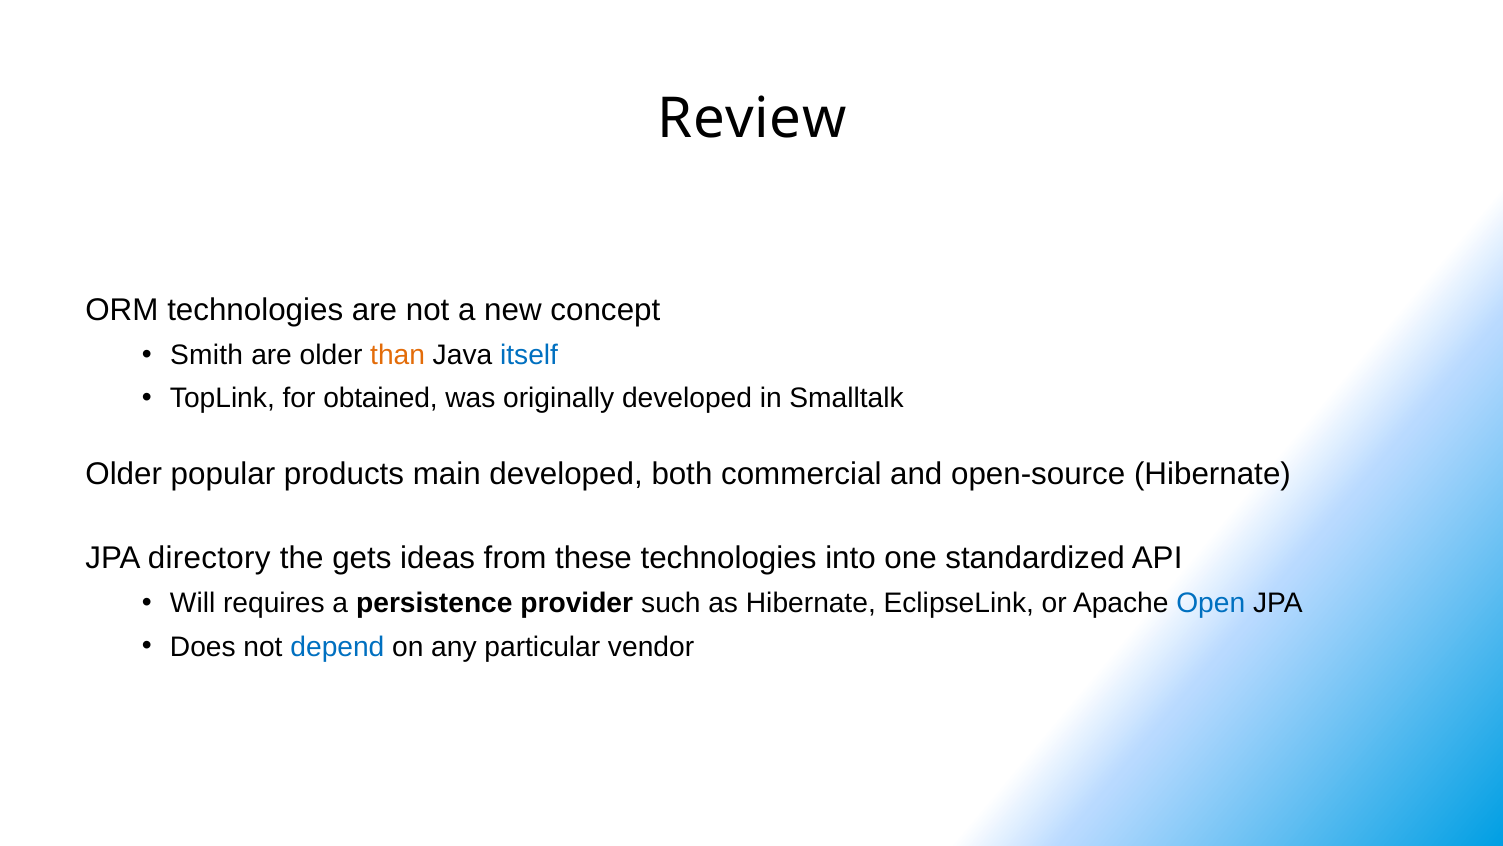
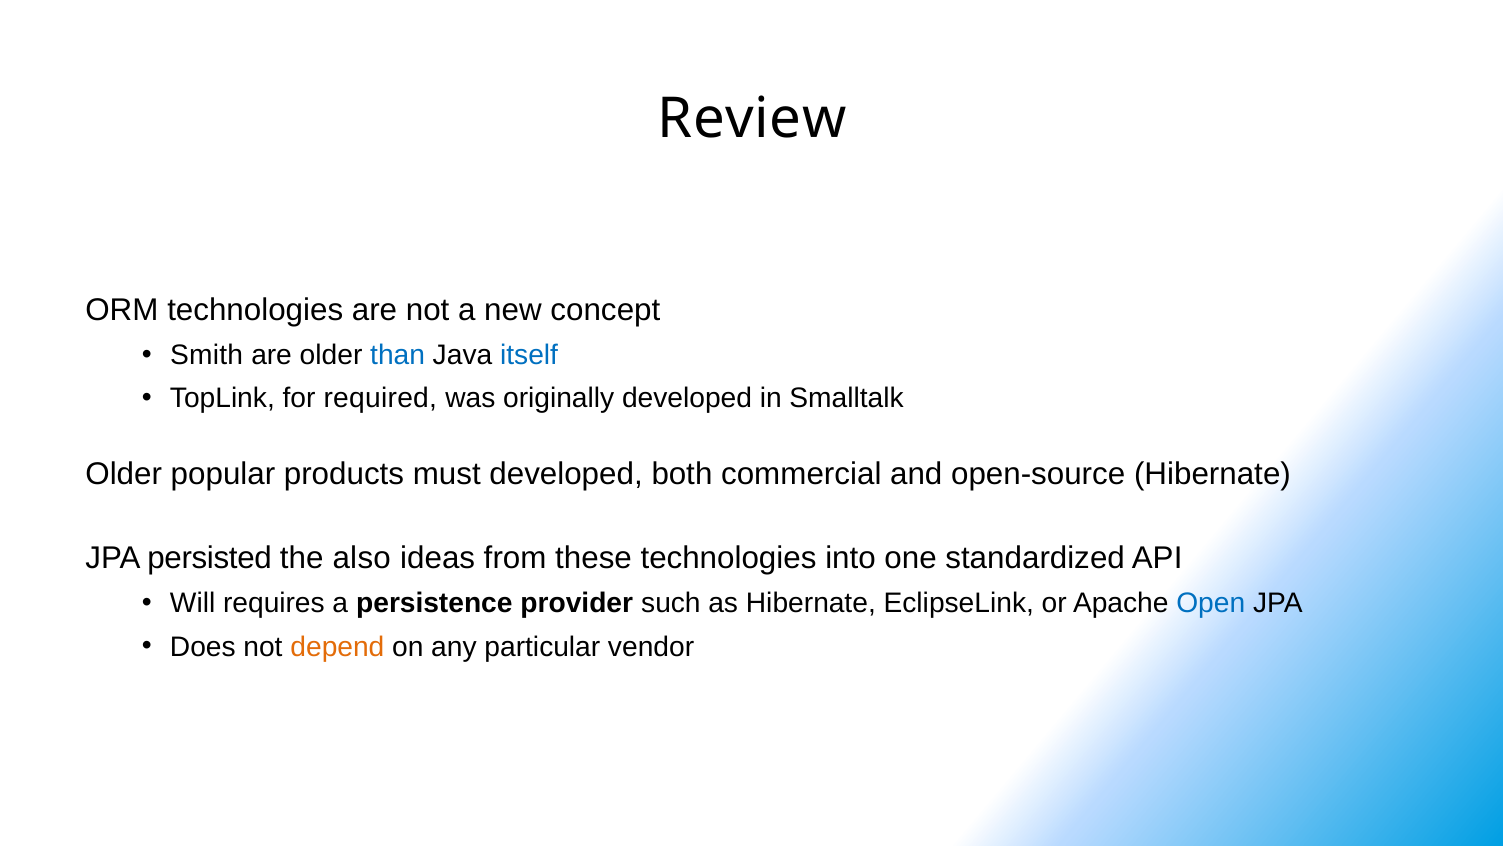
than colour: orange -> blue (398, 355)
obtained: obtained -> required (380, 398)
main: main -> must (447, 474)
directory: directory -> persisted (210, 558)
gets: gets -> also (362, 558)
depend colour: blue -> orange (337, 646)
